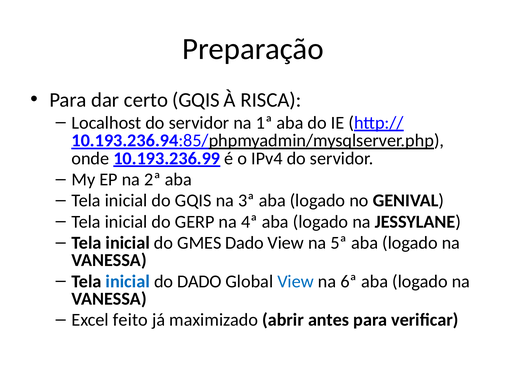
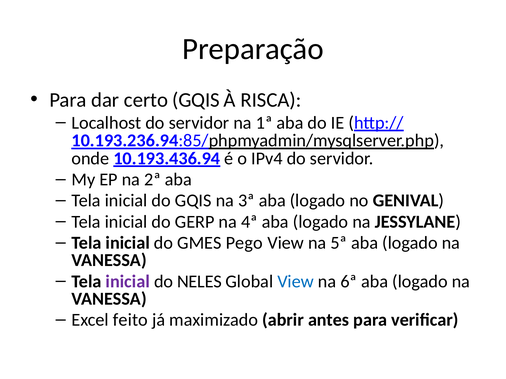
10.193.236.99: 10.193.236.99 -> 10.193.436.94 (167, 159)
GMES Dado: Dado -> Pego (244, 243)
inicial colour: blue -> purple (128, 282)
do DADO: DADO -> NELES (199, 282)
